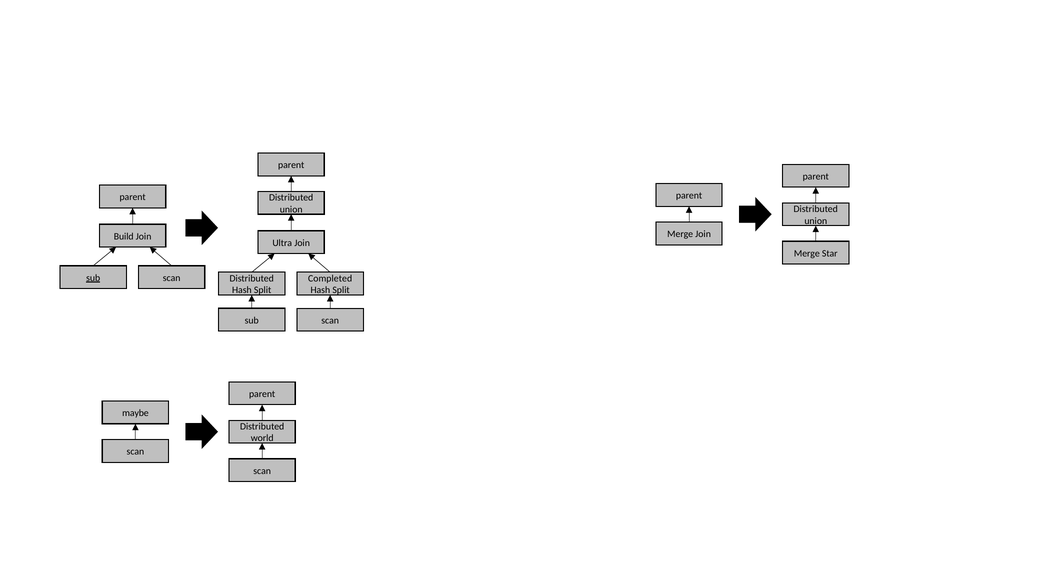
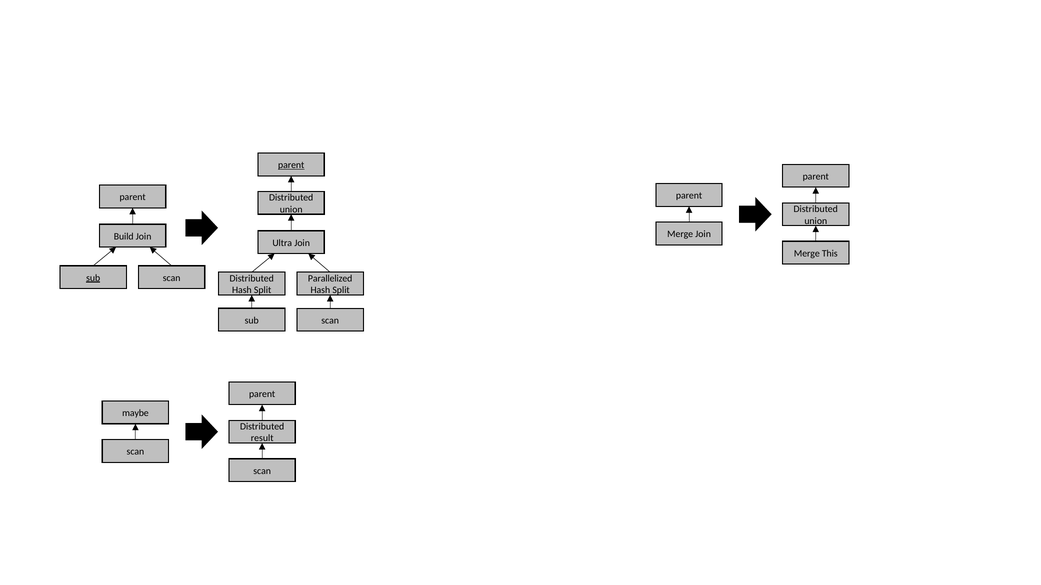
parent underline: none -> present (291, 165)
Star: Star -> This (830, 254)
Completed: Completed -> Parallelized (330, 279)
world: world -> result (262, 439)
